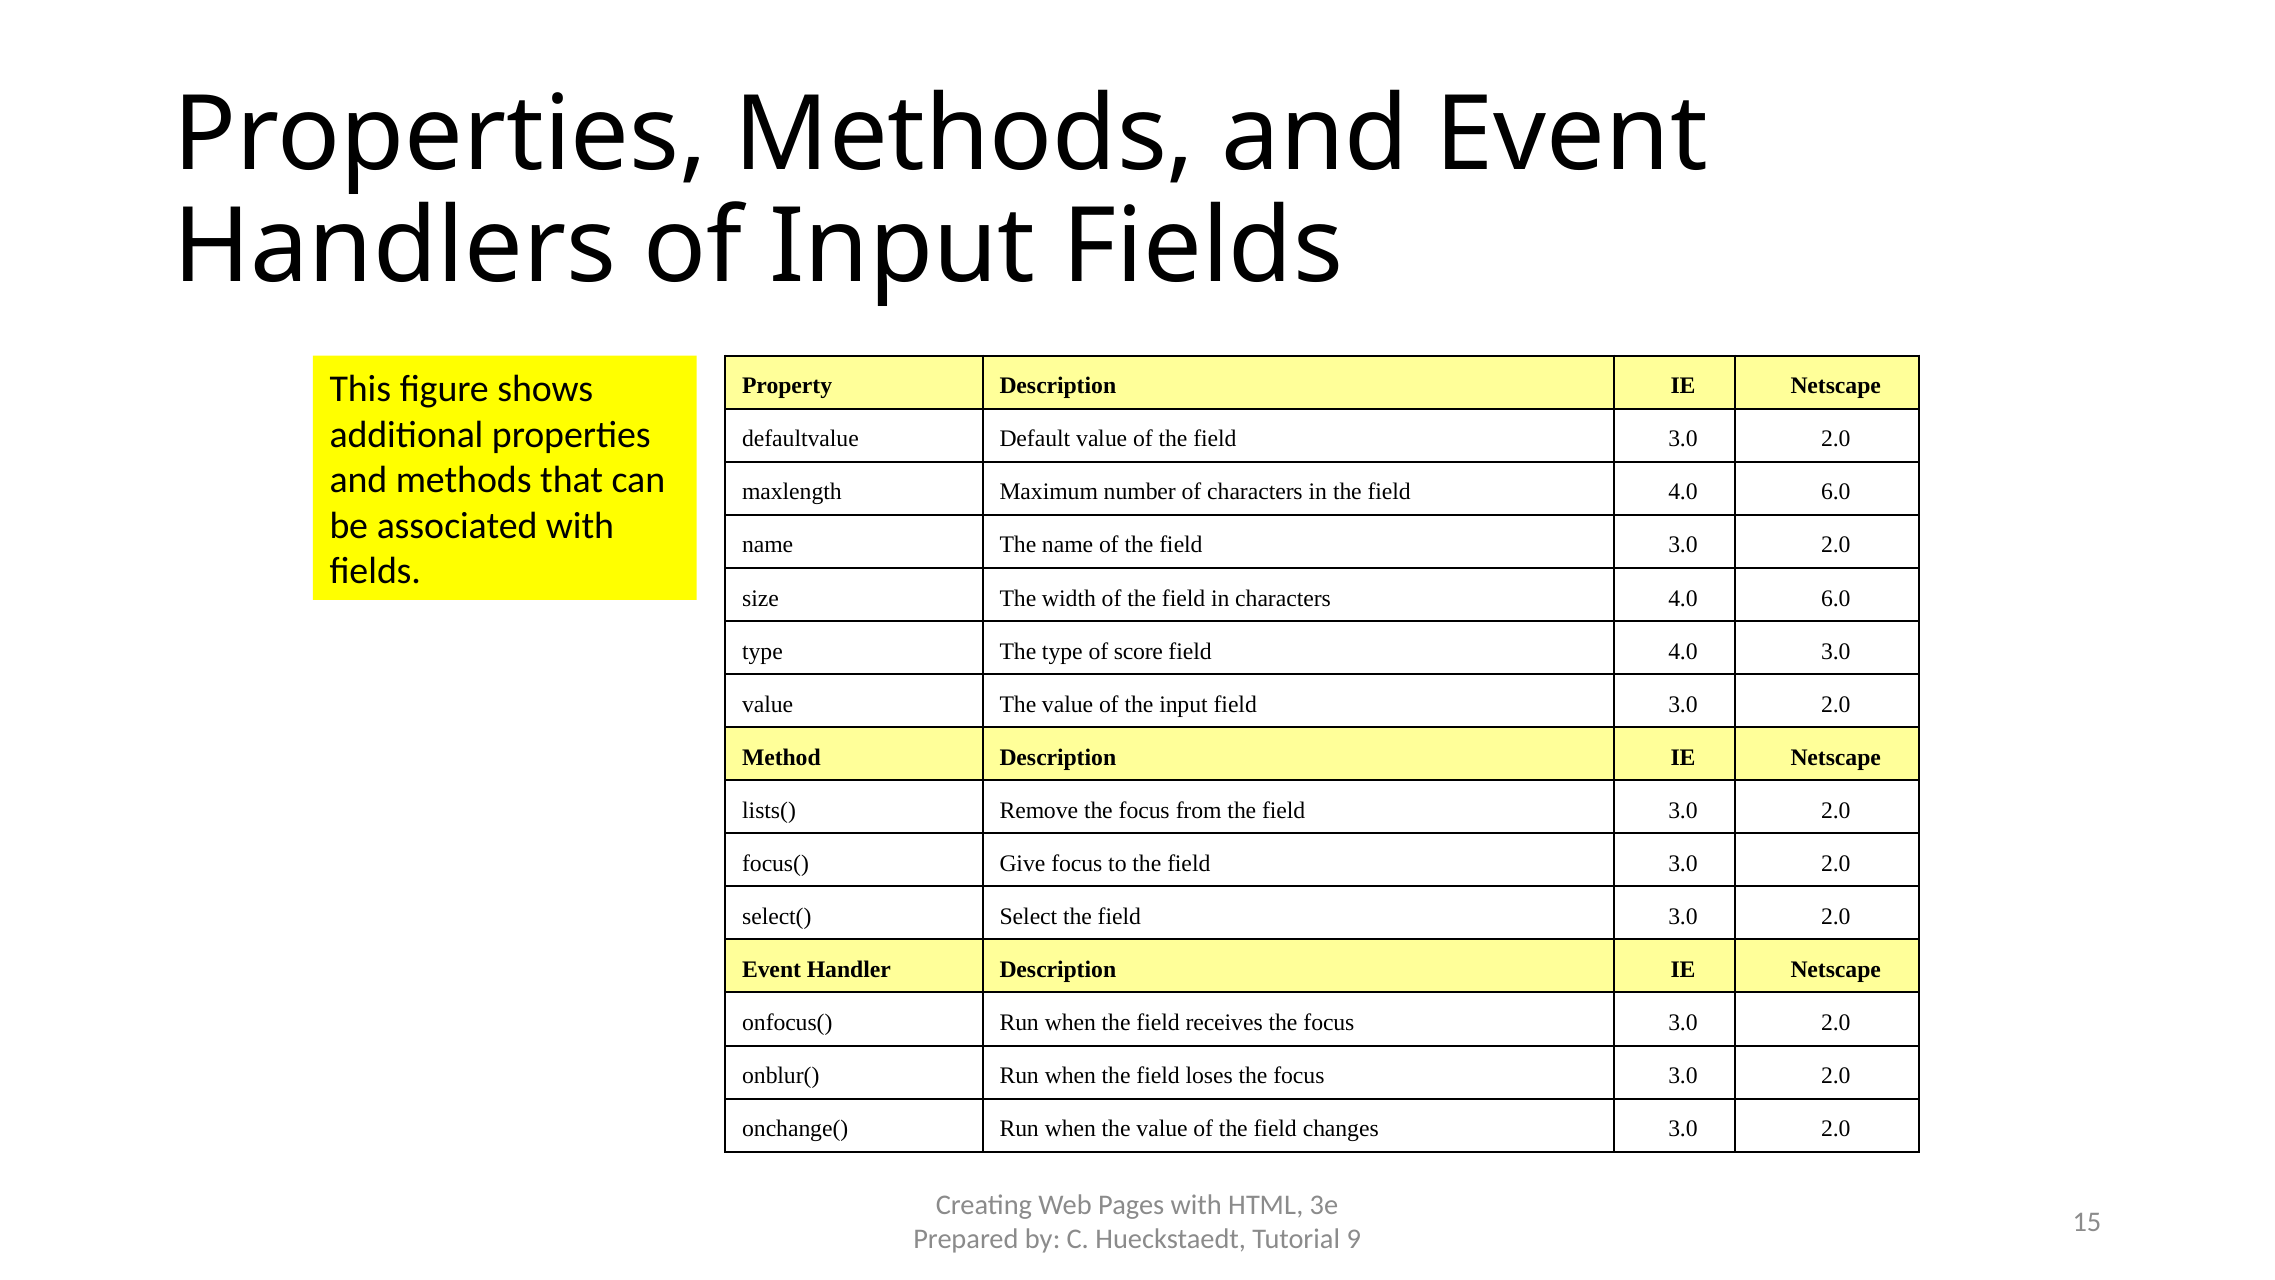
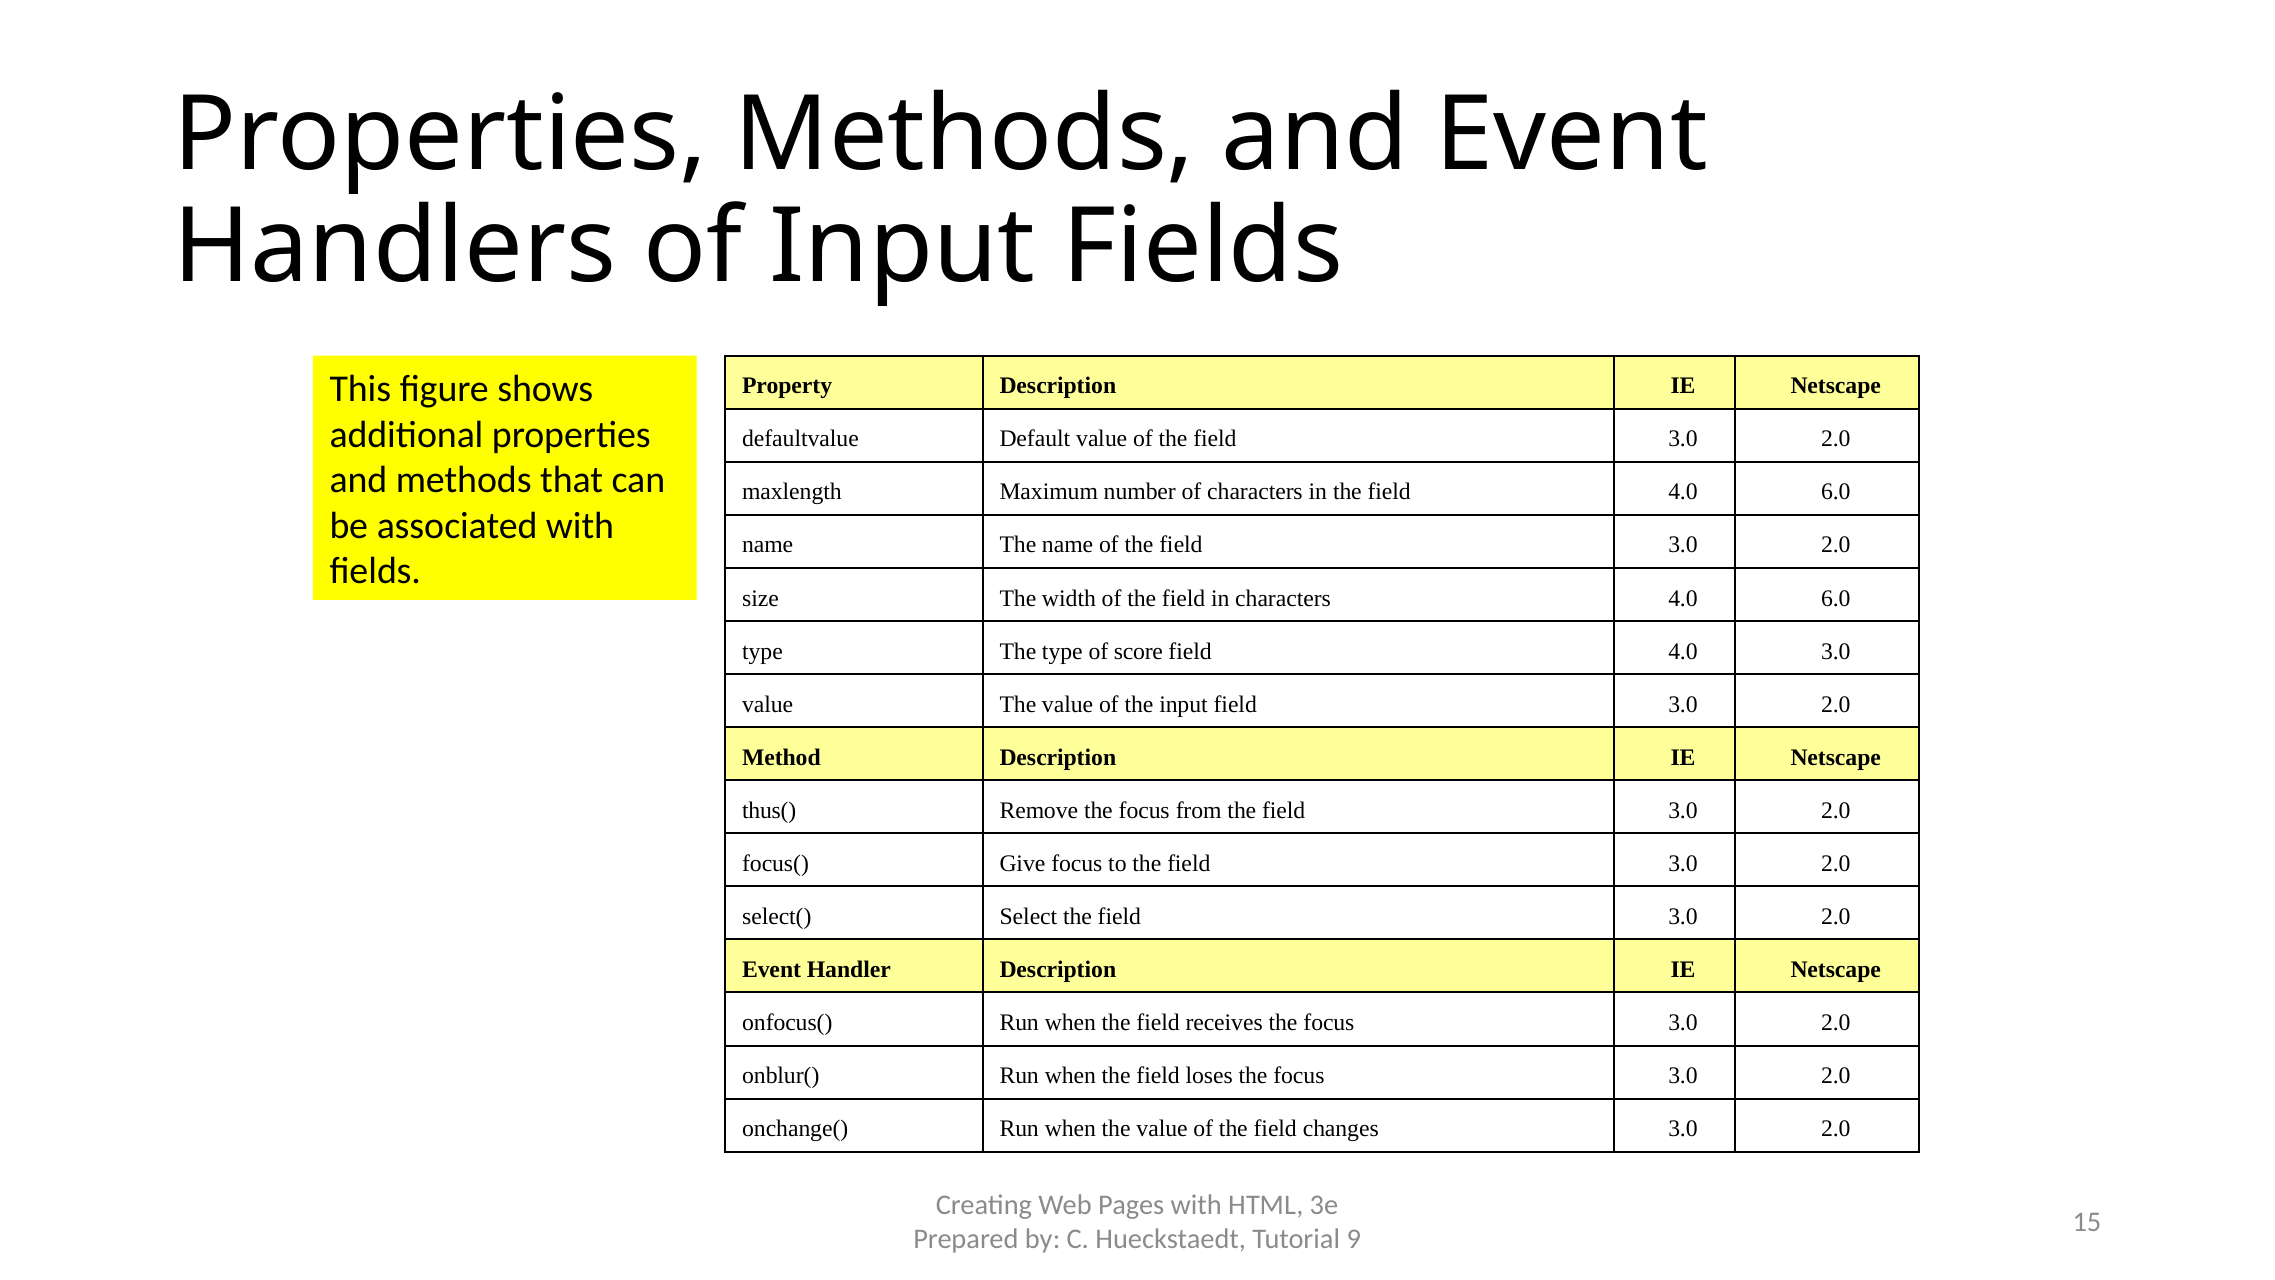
lists(: lists( -> thus( (769, 810)
